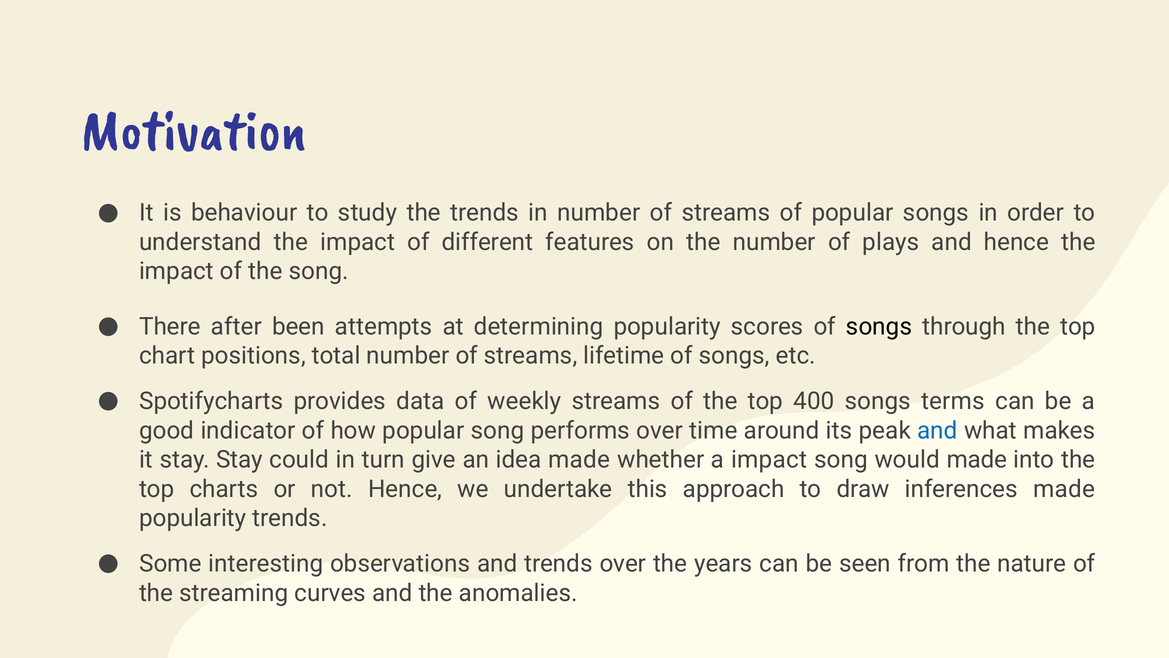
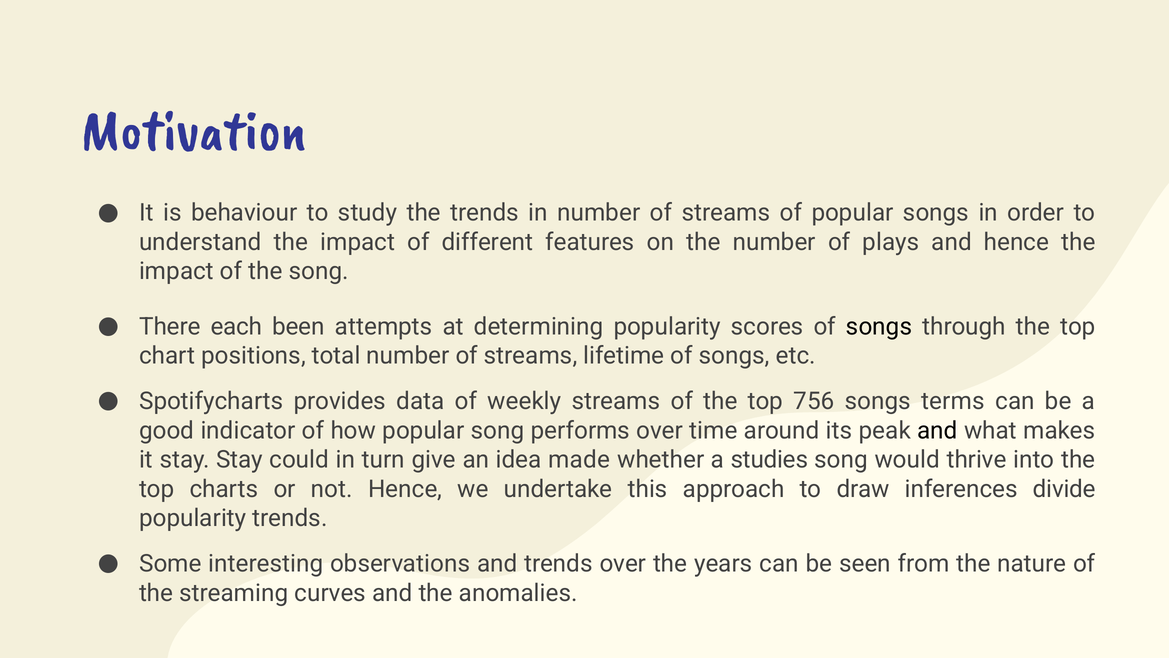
after: after -> each (236, 326)
400: 400 -> 756 (814, 401)
and colour: blue -> black (937, 430)
a impact: impact -> studies (769, 460)
would made: made -> thrive (977, 460)
inferences made: made -> divide (1064, 489)
